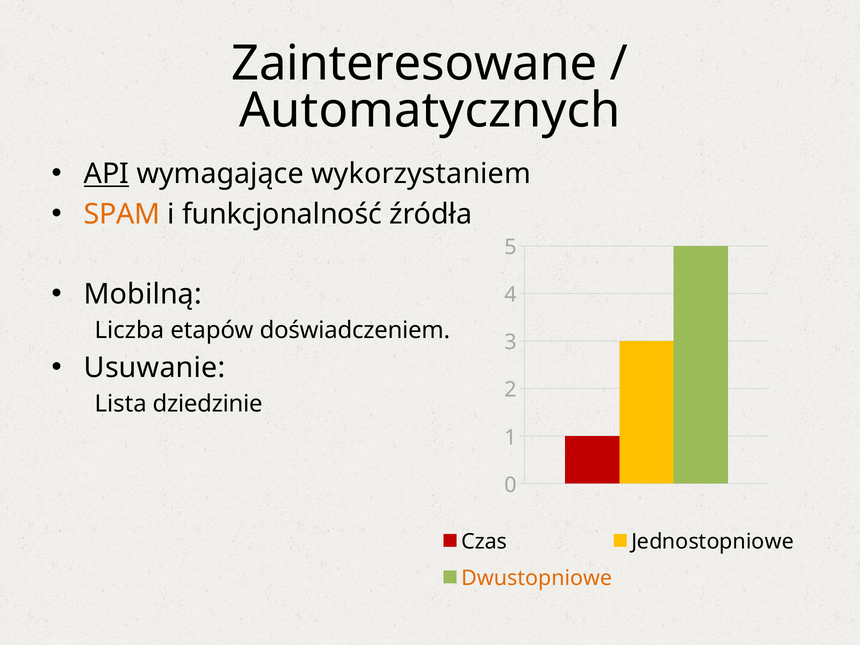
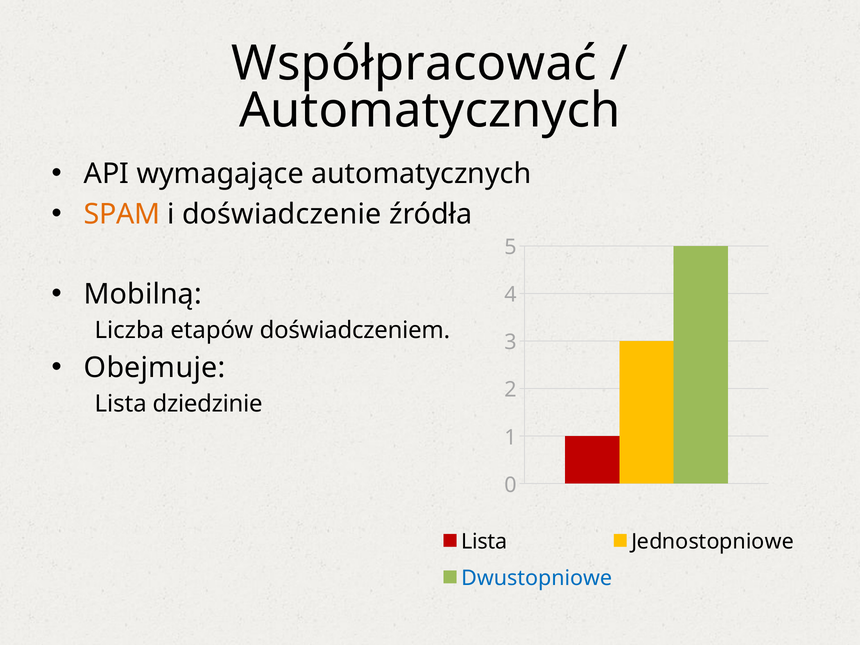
Zainteresowane: Zainteresowane -> Współpracować (414, 63)
API underline: present -> none (107, 174)
wymagające wykorzystaniem: wykorzystaniem -> automatycznych (421, 174)
funkcjonalność: funkcjonalność -> doświadczenie (282, 214)
Usuwanie: Usuwanie -> Obejmuje (155, 368)
Czas: Czas -> Lista (484, 542)
Dwustopniowe colour: orange -> blue (537, 578)
